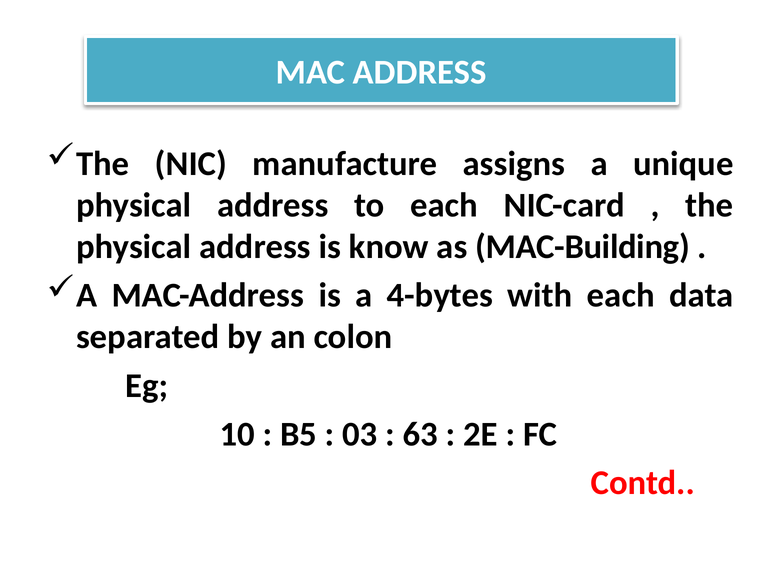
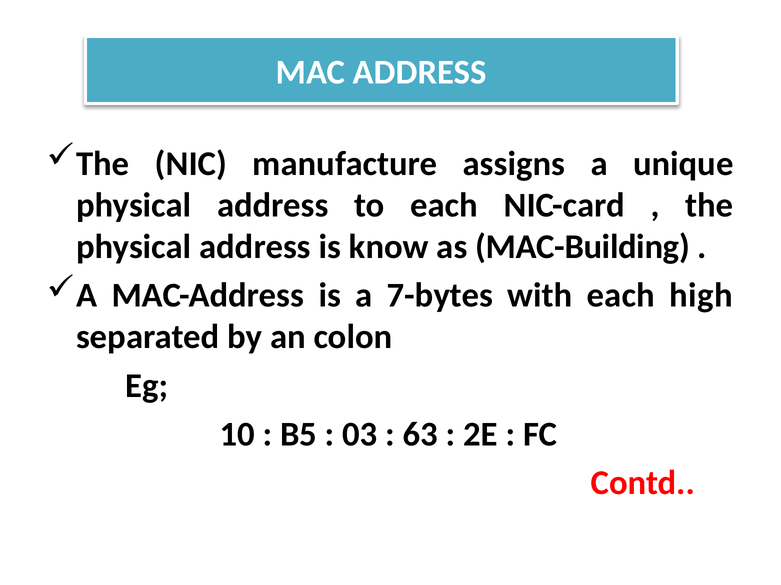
4-bytes: 4-bytes -> 7-bytes (440, 296)
data: data -> high (701, 296)
